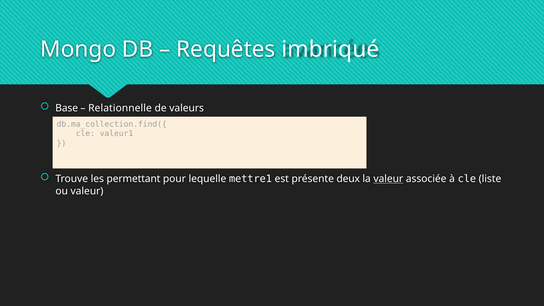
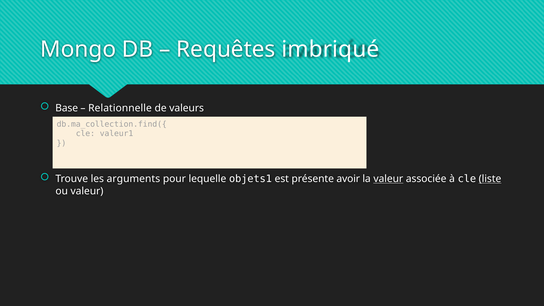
permettant: permettant -> arguments (133, 179)
mettre1: mettre1 -> objets1 (250, 179)
deux: deux -> avoir (348, 179)
liste underline: none -> present (490, 179)
